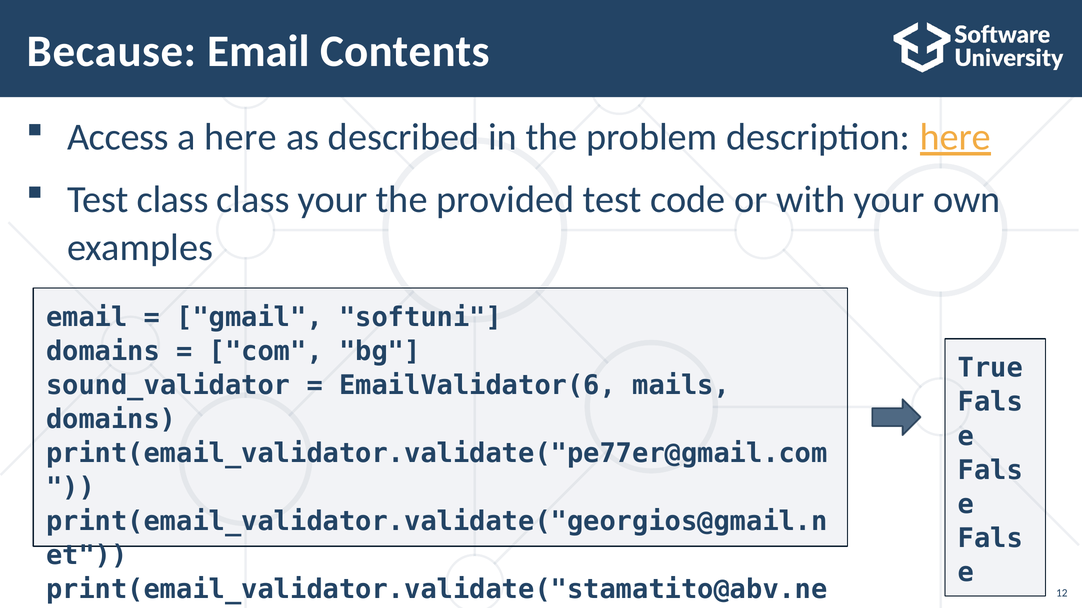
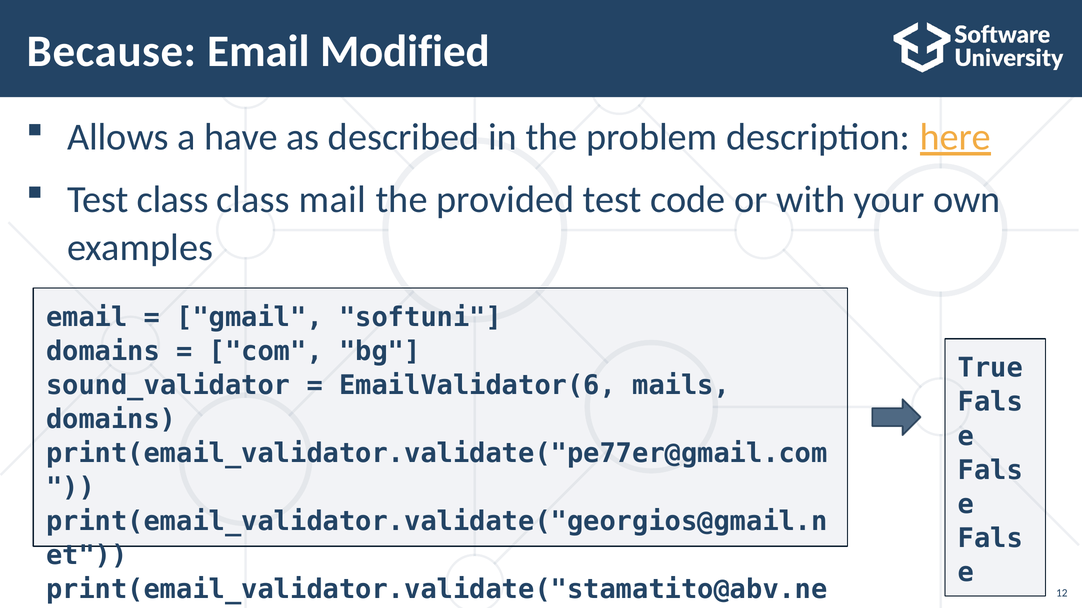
Contents: Contents -> Modified (405, 51)
Access: Access -> Allows (118, 137)
a here: here -> have (241, 137)
class your: your -> mail (332, 200)
